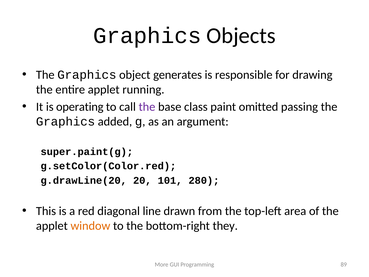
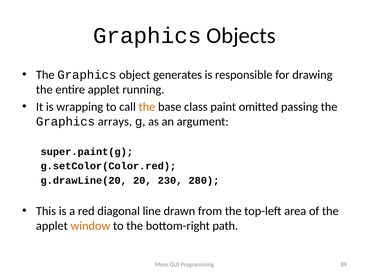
operating: operating -> wrapping (80, 107)
the colour: purple -> orange (147, 107)
added: added -> arrays (115, 121)
101: 101 -> 230 (170, 180)
they: they -> path (225, 226)
